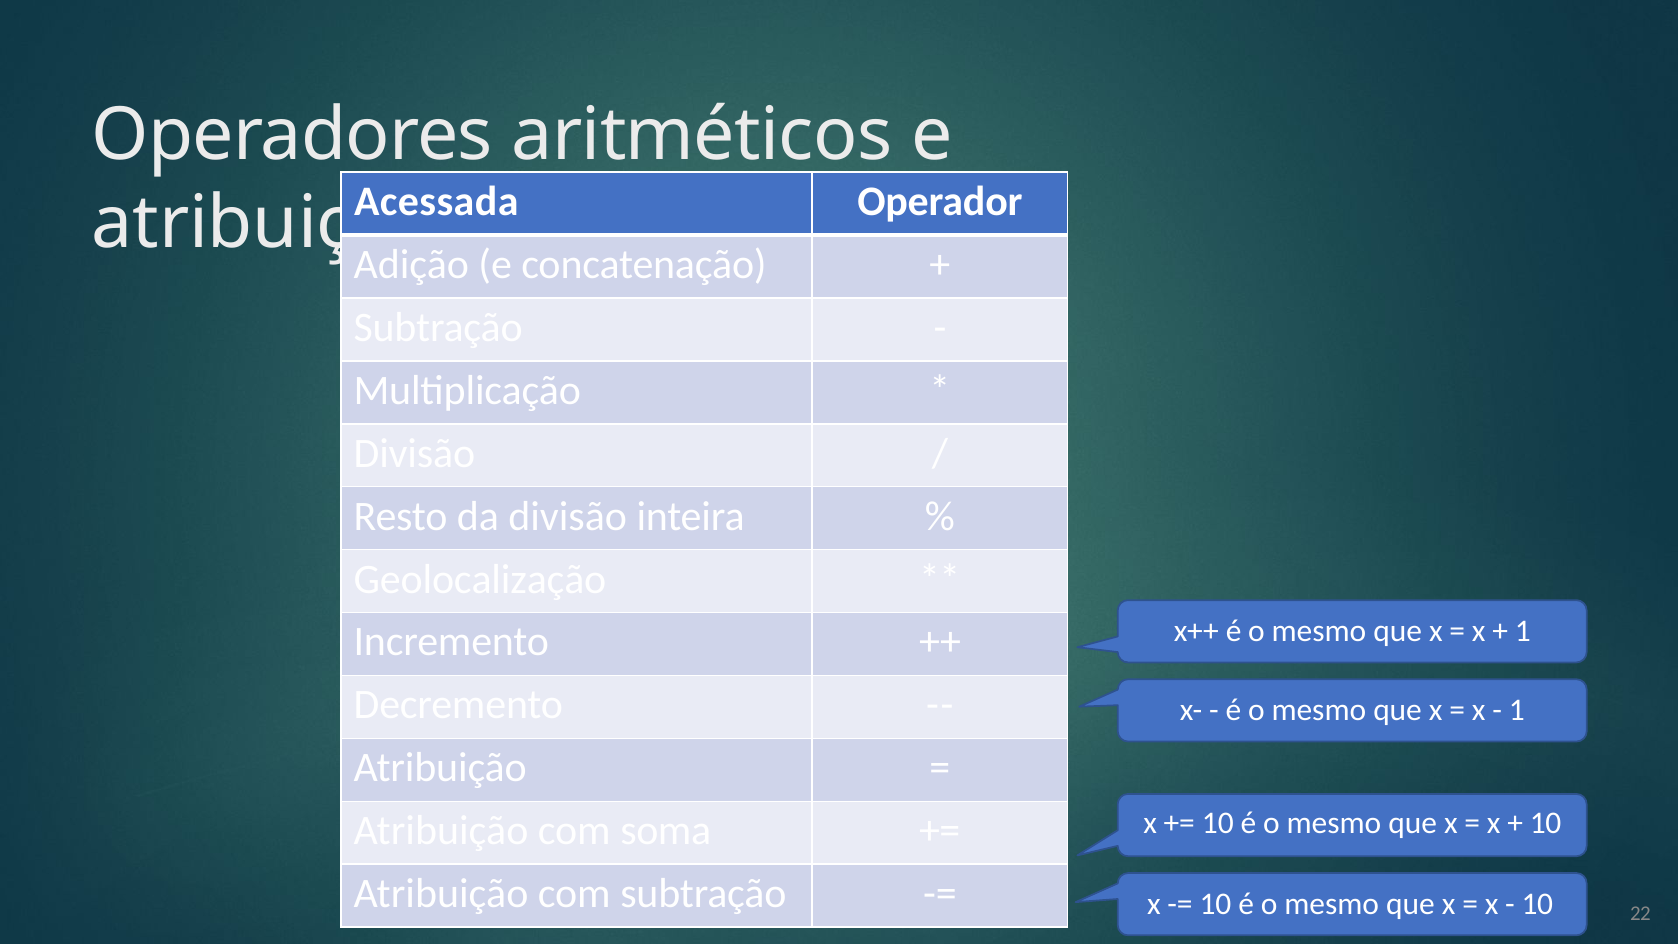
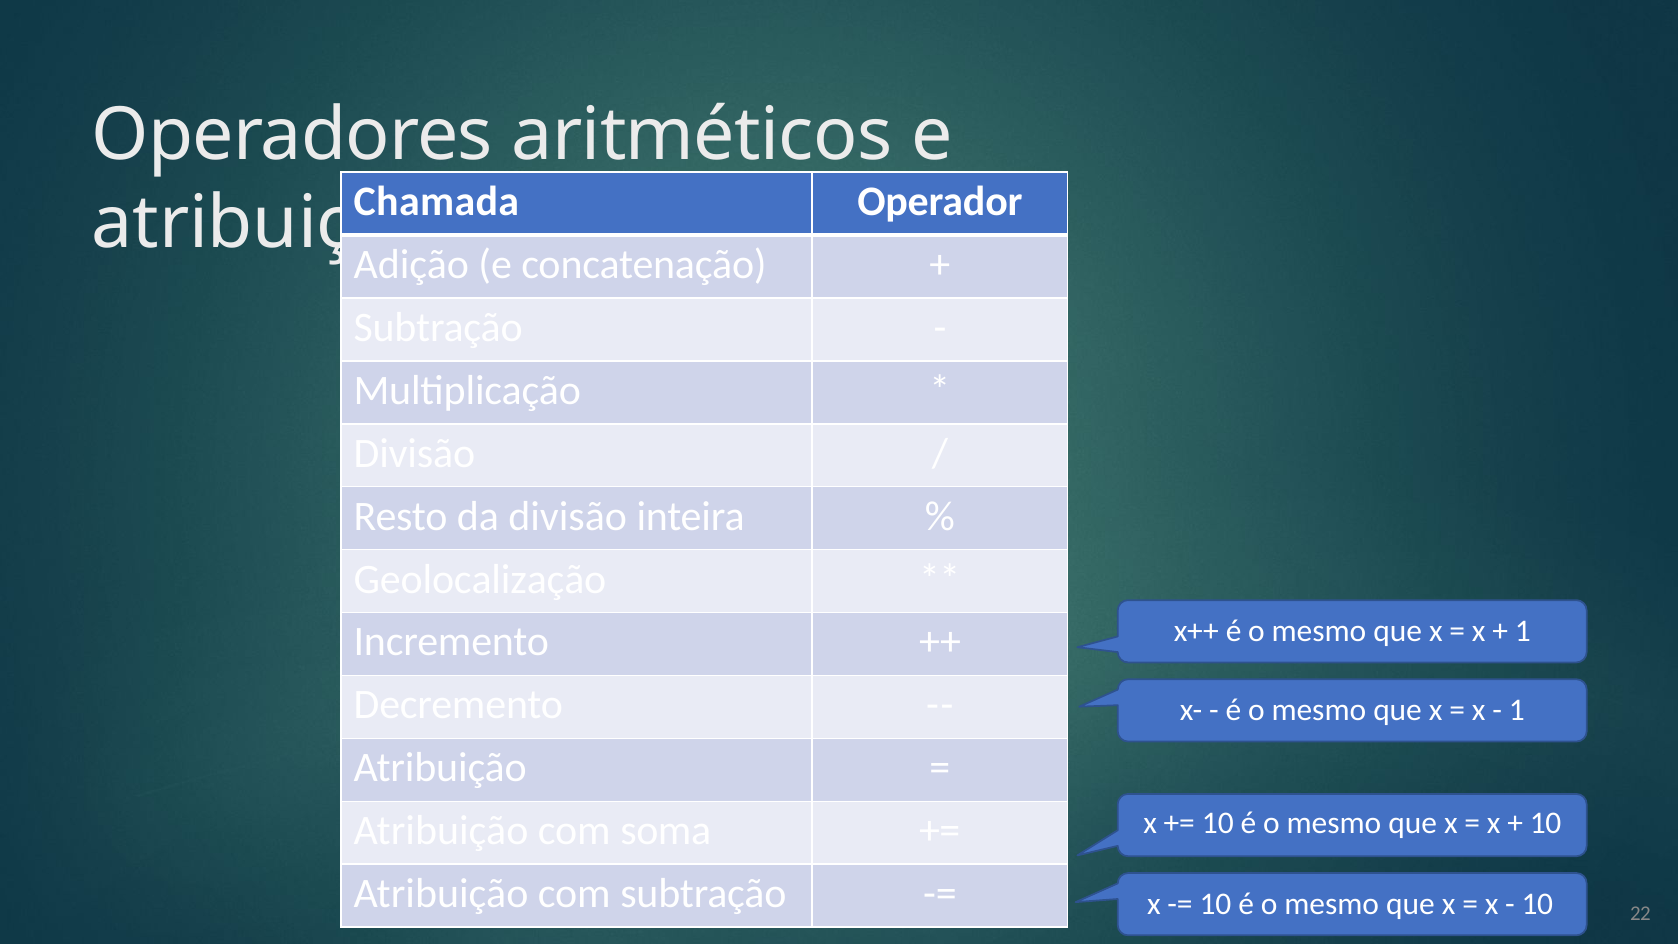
Acessada: Acessada -> Chamada (436, 202)
